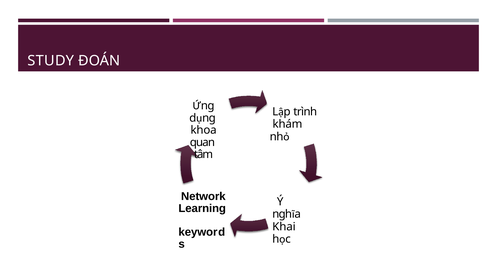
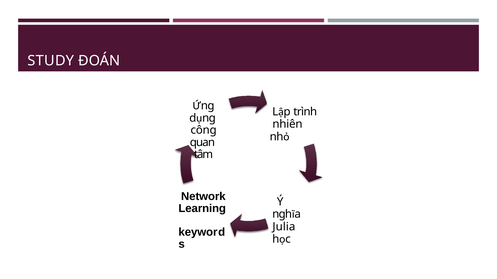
khám: khám -> nhiên (287, 124)
khoa: khoa -> công (204, 130)
Khai: Khai -> Julia (284, 227)
